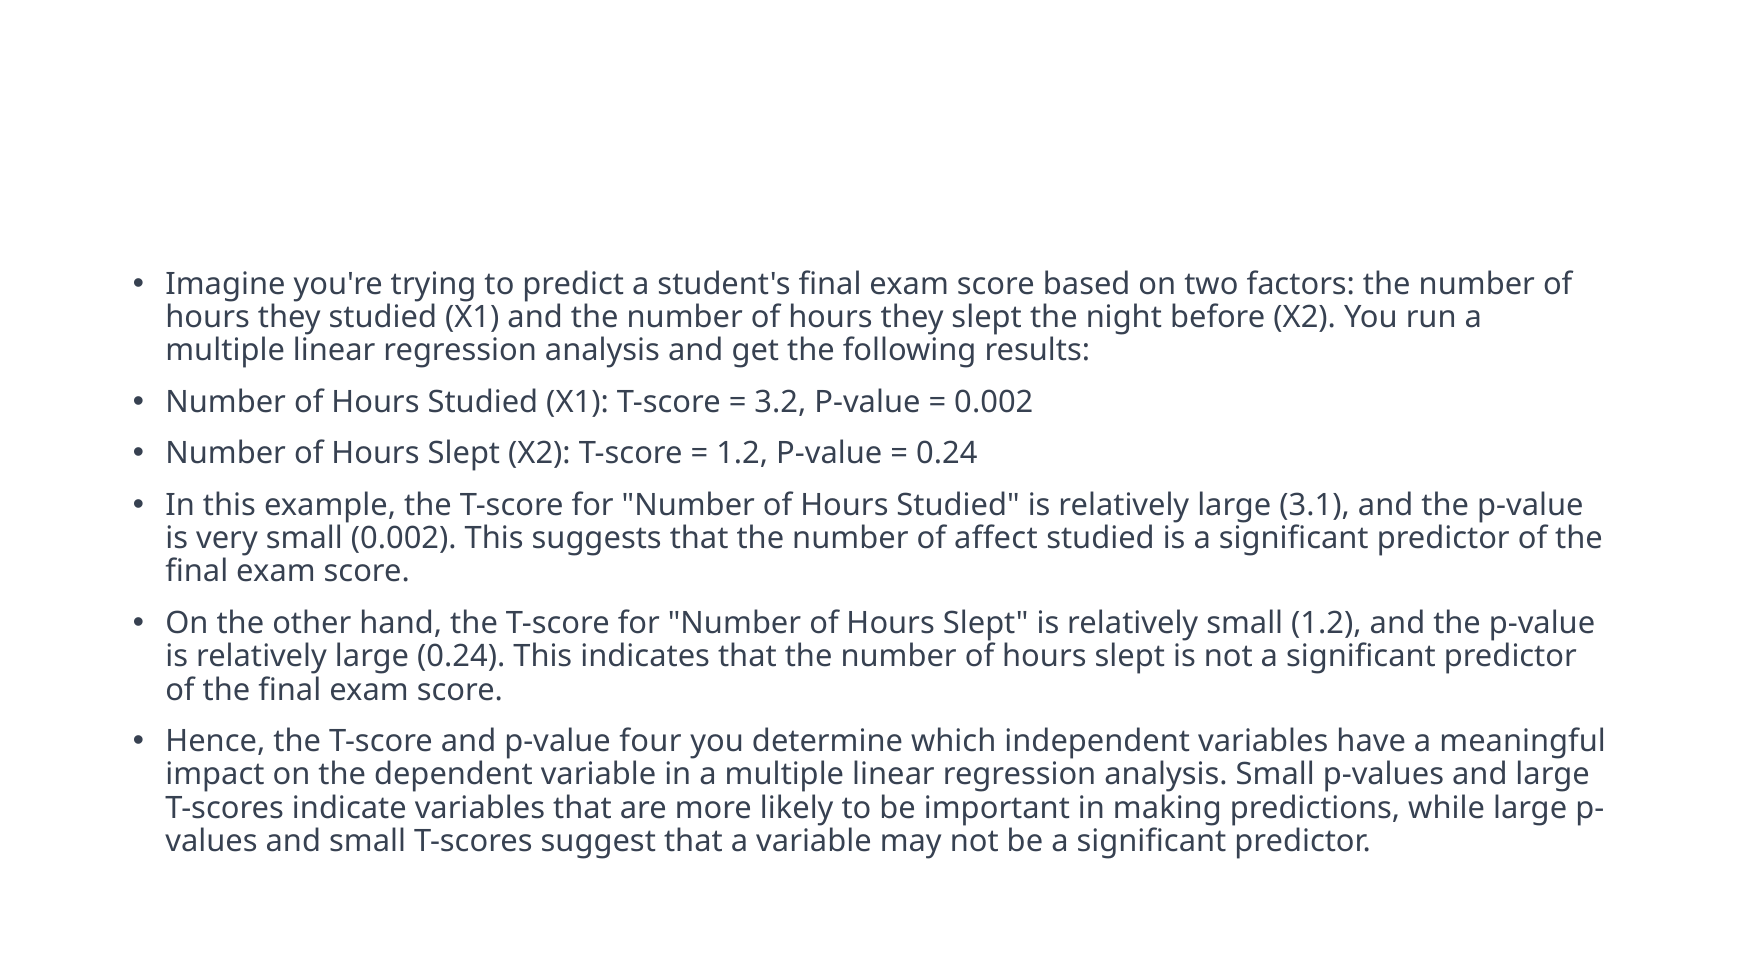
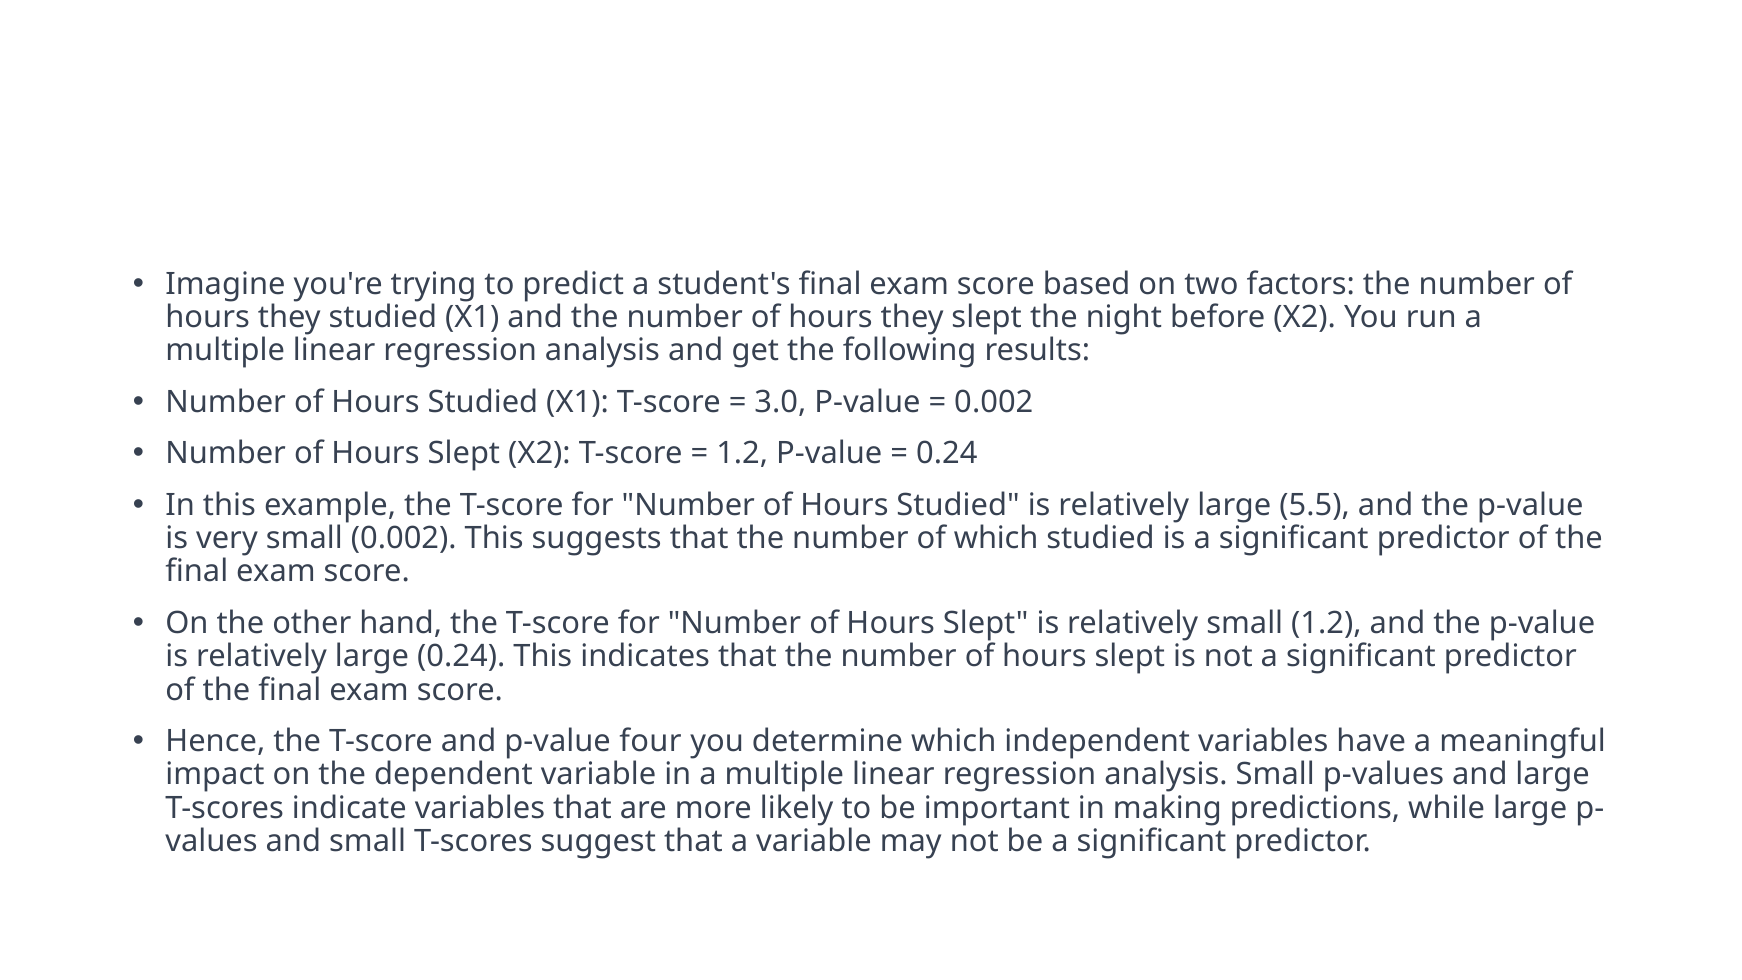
3.2: 3.2 -> 3.0 (780, 402)
3.1: 3.1 -> 5.5 (1315, 505)
of affect: affect -> which (996, 538)
